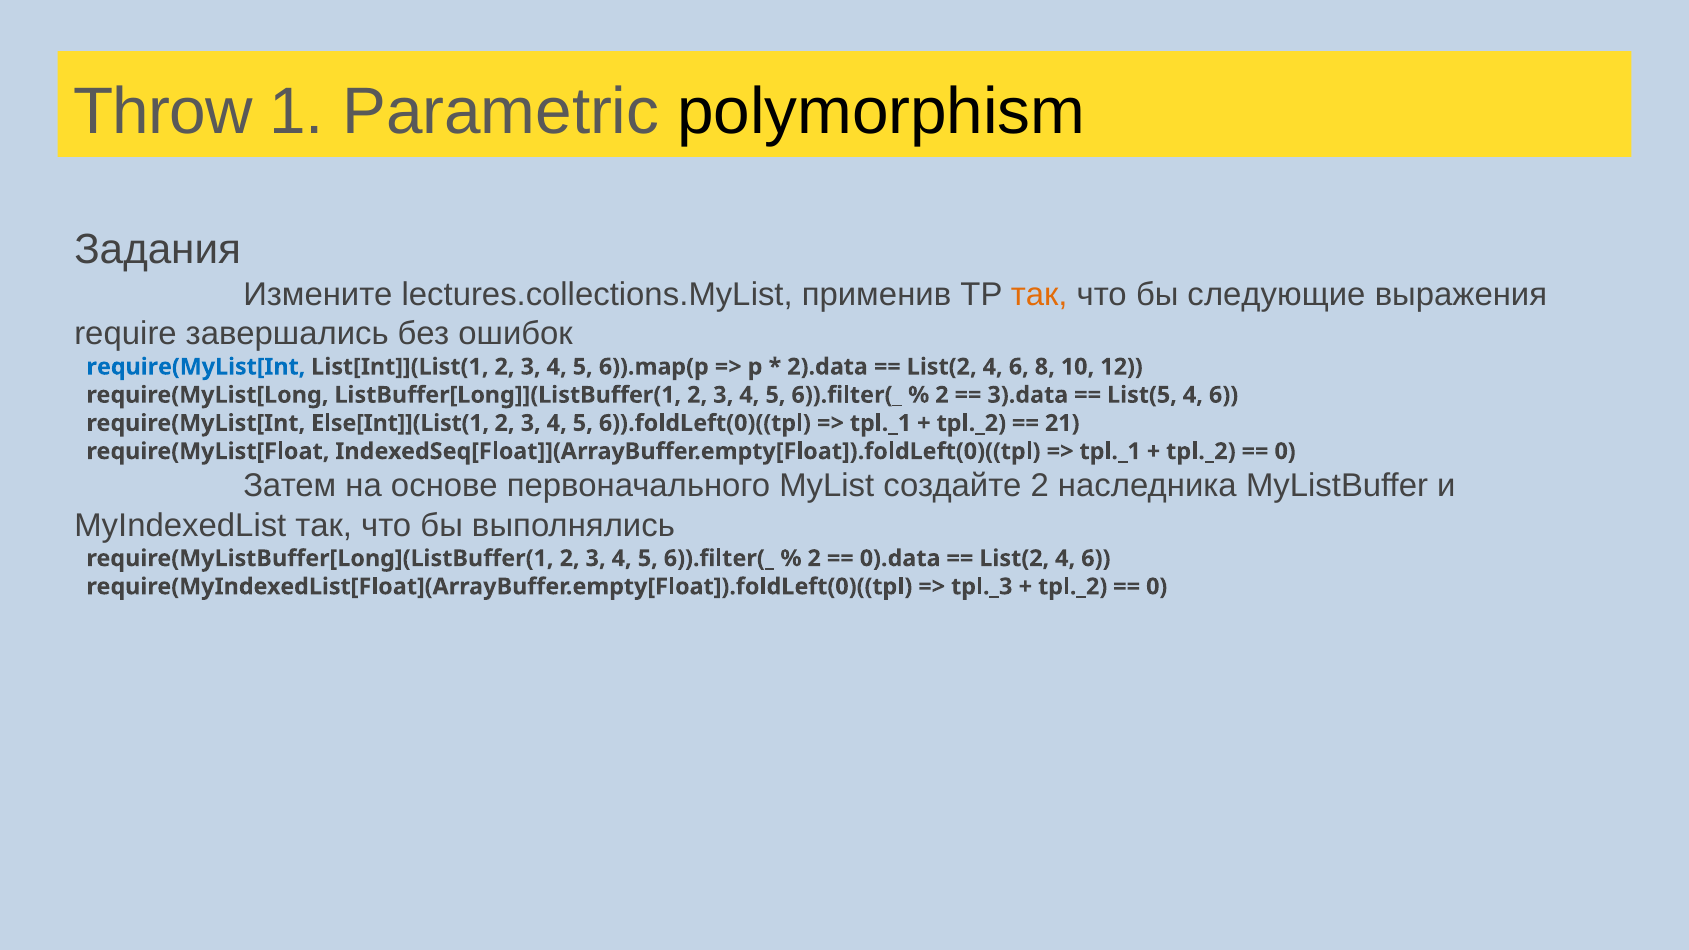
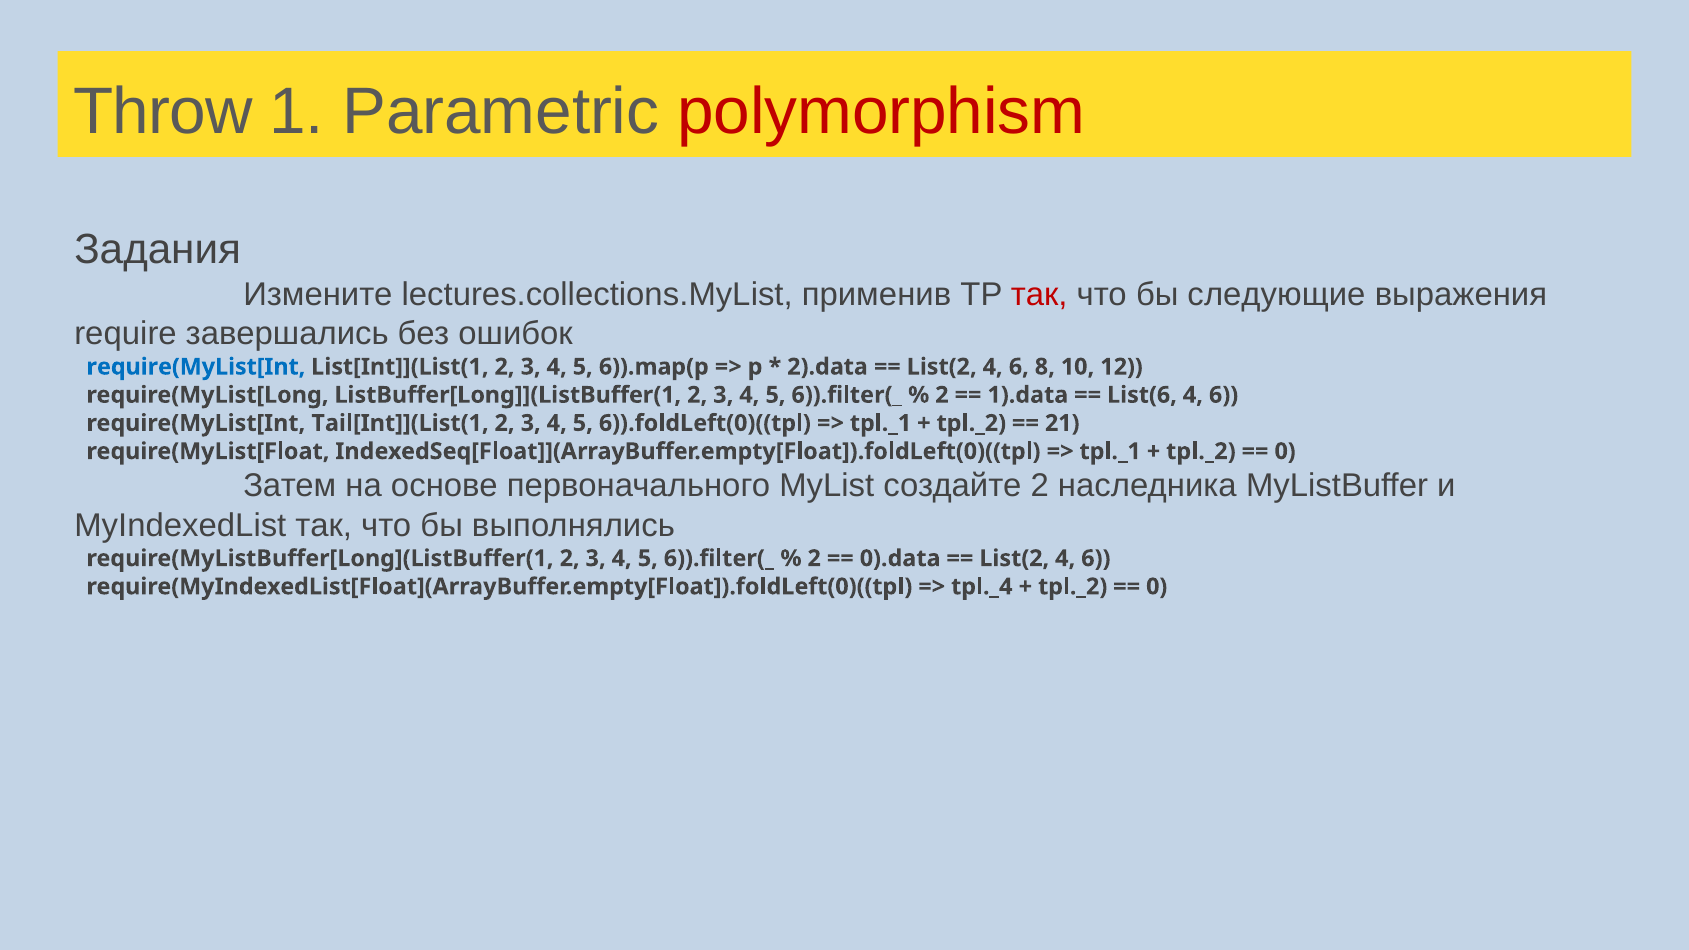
polymorphism colour: black -> red (881, 112)
так colour: orange -> red (1039, 294)
3).data: 3).data -> 1).data (1028, 395)
List(5: List(5 -> List(6 (1142, 395)
Else[Int]](List(1: Else[Int]](List(1 -> Tail[Int]](List(1 (400, 423)
tpl._3: tpl._3 -> tpl._4 (982, 587)
